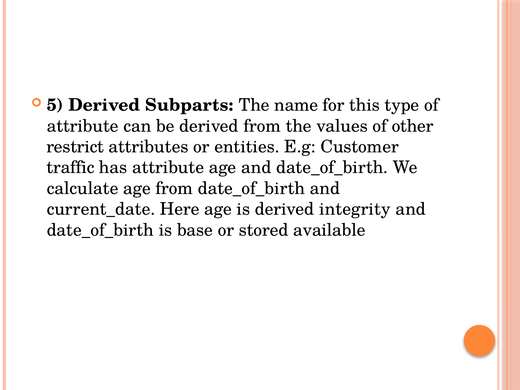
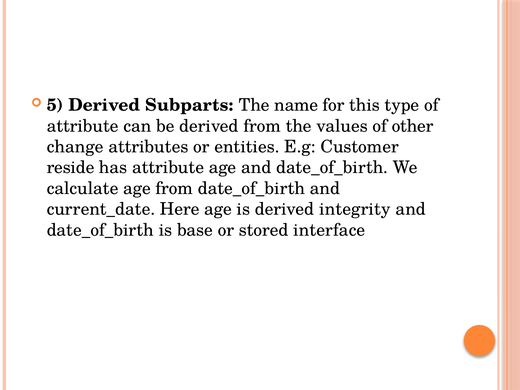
restrict: restrict -> change (75, 147)
traffic: traffic -> reside (71, 168)
available: available -> interface (329, 230)
